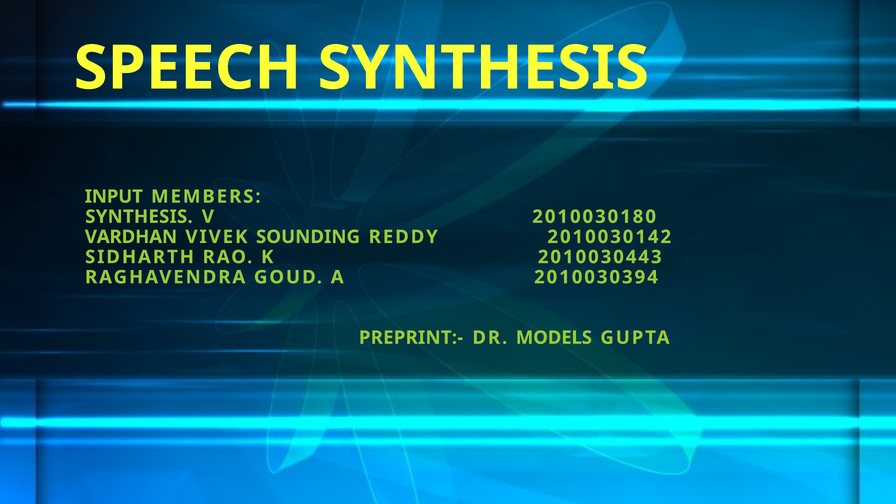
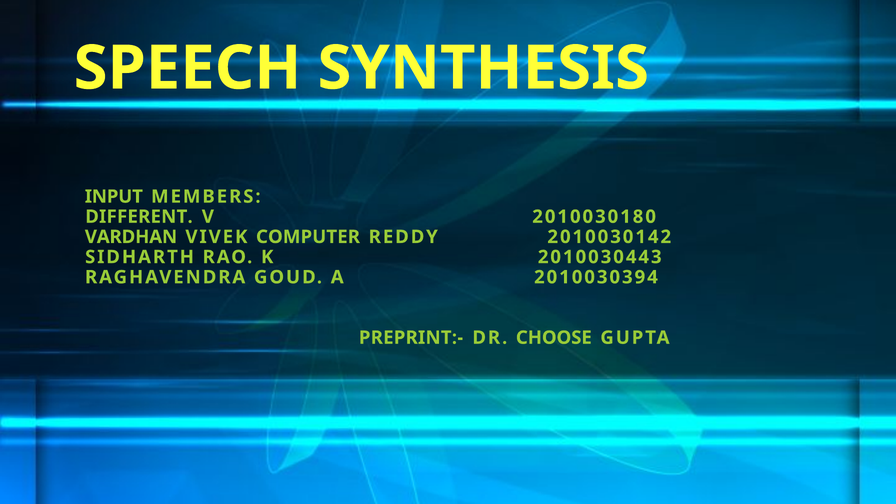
SYNTHESIS: SYNTHESIS -> DIFFERENT (139, 217)
SOUNDING: SOUNDING -> COMPUTER (308, 237)
MODELS: MODELS -> CHOOSE (554, 338)
